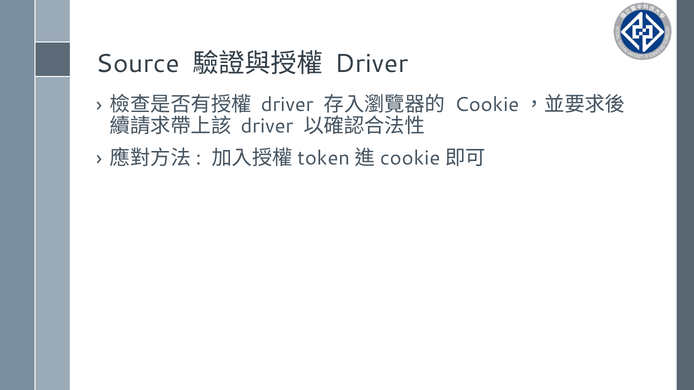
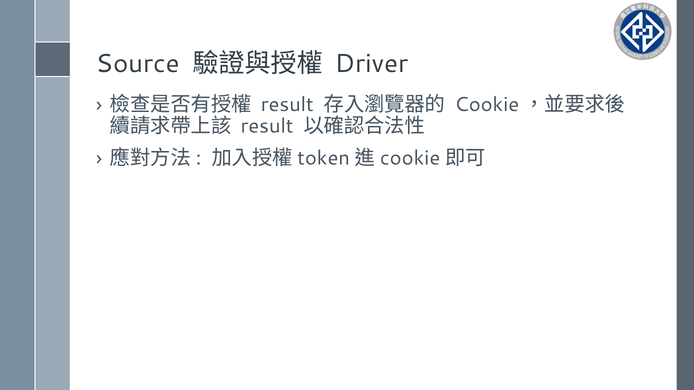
driver: driver -> result (287, 105)
driver: driver -> result (267, 126)
